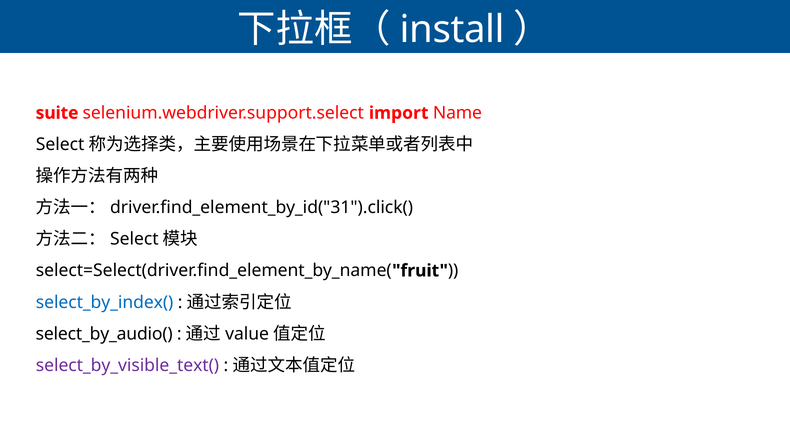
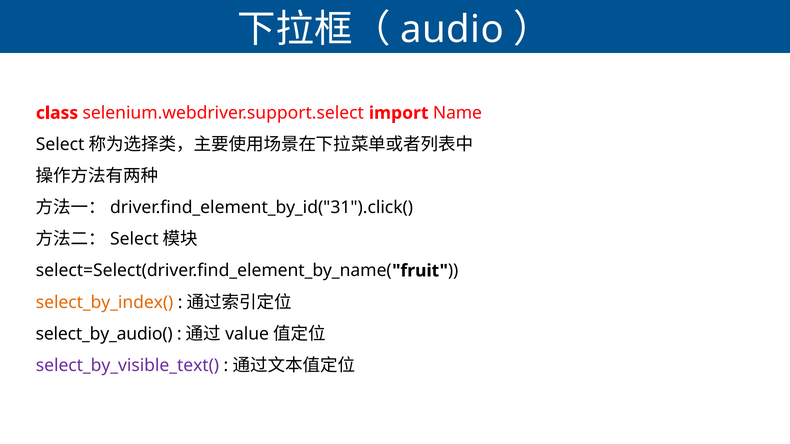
install: install -> audio (452, 30)
suite: suite -> class (57, 113)
select_by_index( colour: blue -> orange (105, 302)
